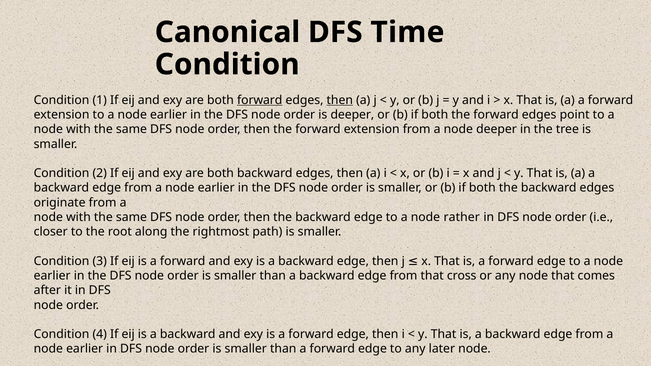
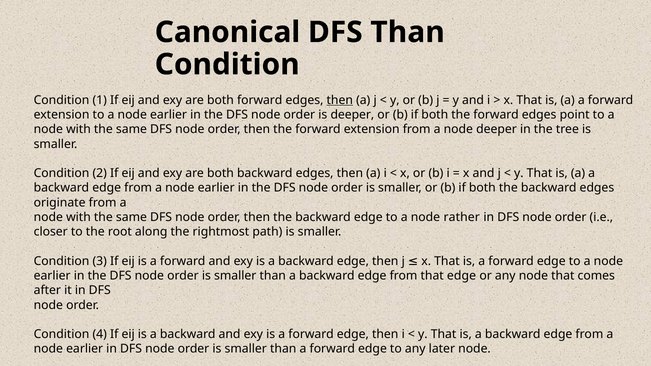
DFS Time: Time -> Than (408, 32)
forward underline: present -> none (260, 100)
that cross: cross -> edge (462, 276)
